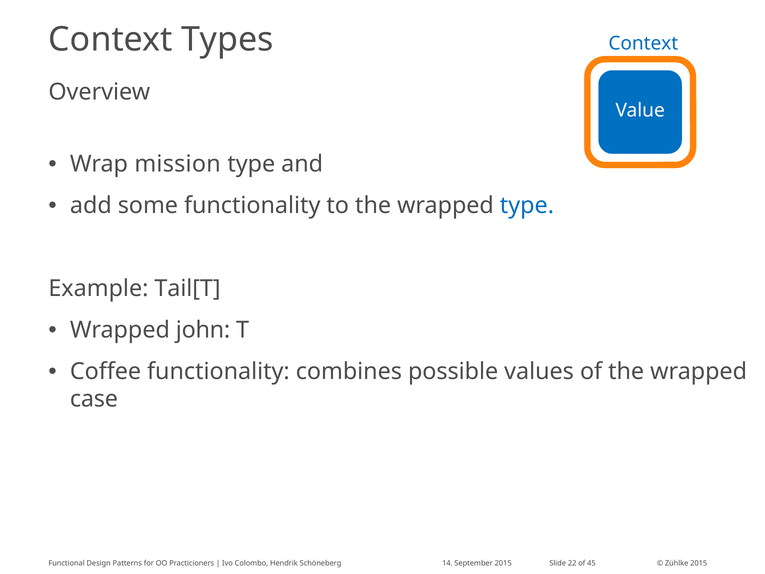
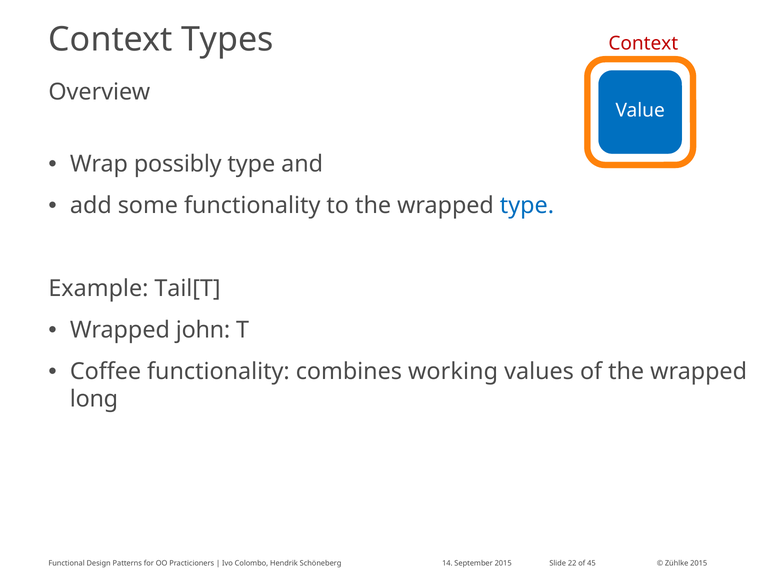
Context colour: blue -> red (643, 44)
mission: mission -> possibly (178, 164)
possible: possible -> working (453, 371)
case: case -> long (94, 399)
